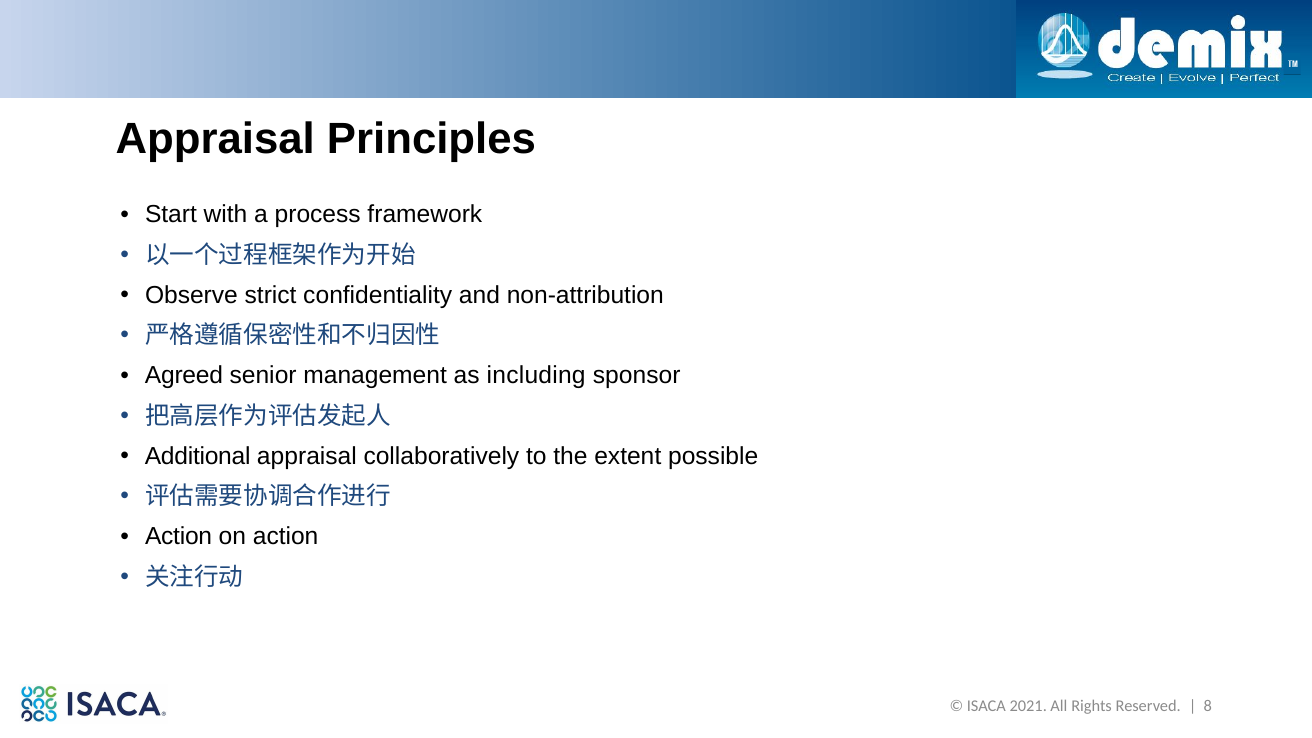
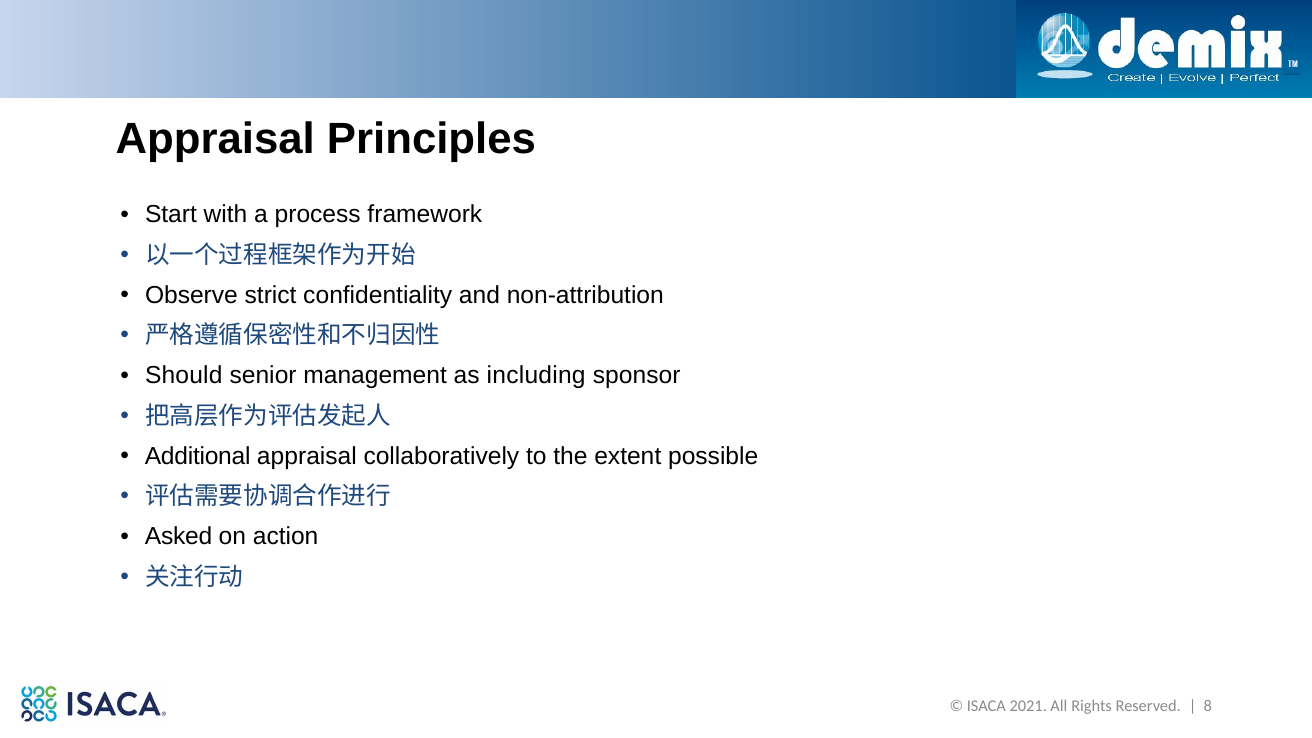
Agreed: Agreed -> Should (184, 376)
Action: Action -> Asked (179, 537)
